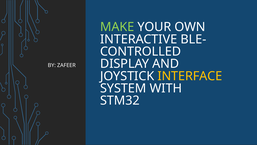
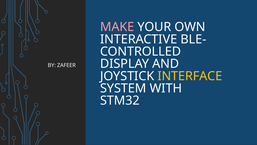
MAKE colour: light green -> pink (117, 27)
